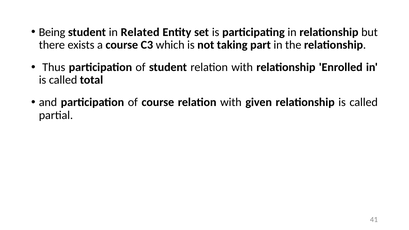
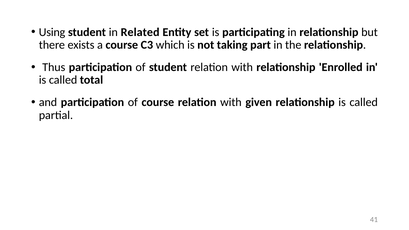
Being: Being -> Using (52, 32)
